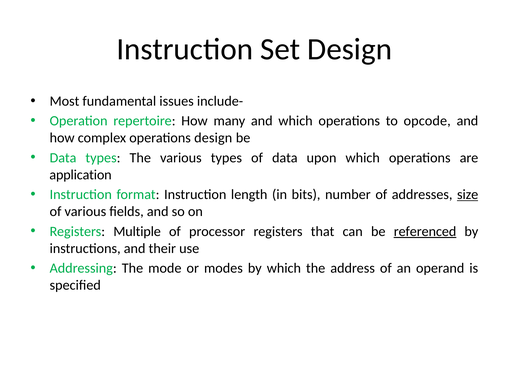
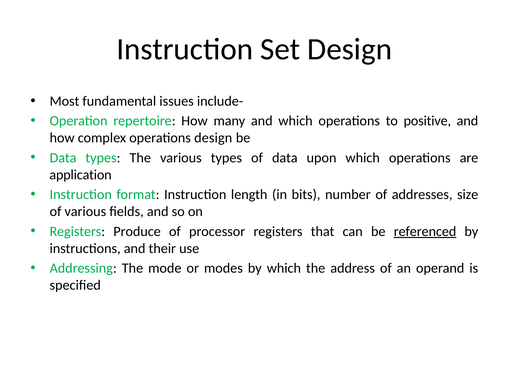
opcode: opcode -> positive (427, 121)
size underline: present -> none (468, 194)
Multiple: Multiple -> Produce (137, 231)
